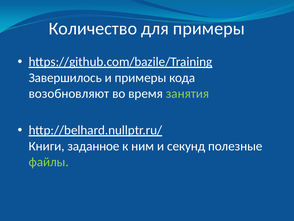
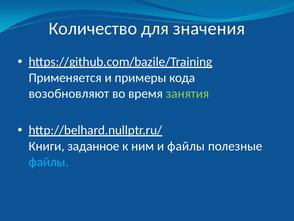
для примеры: примеры -> значения (209, 28)
Завершилось: Завершилось -> Применяется (65, 78)
и секунд: секунд -> файлы (186, 146)
файлы colour: light green -> light blue (49, 162)
